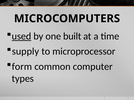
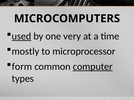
built: built -> very (72, 36)
supply: supply -> mostly (25, 52)
computer underline: none -> present (93, 67)
